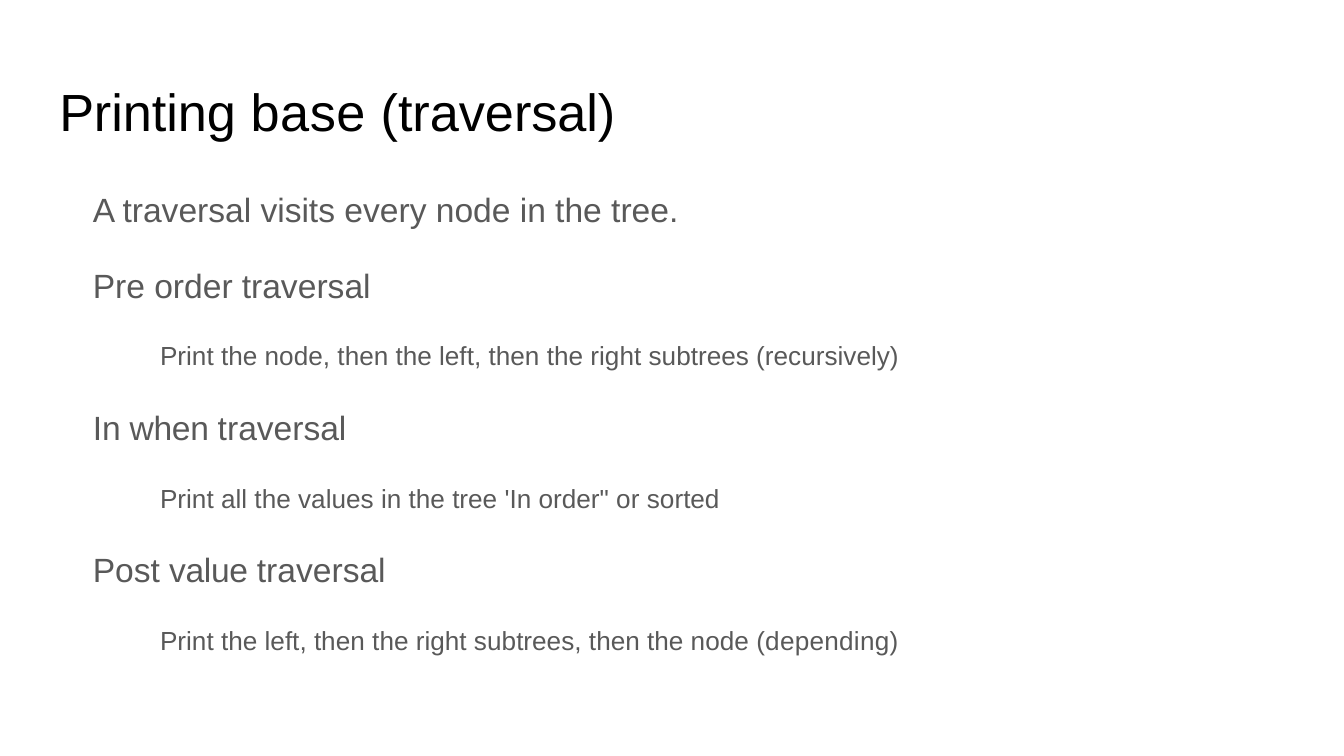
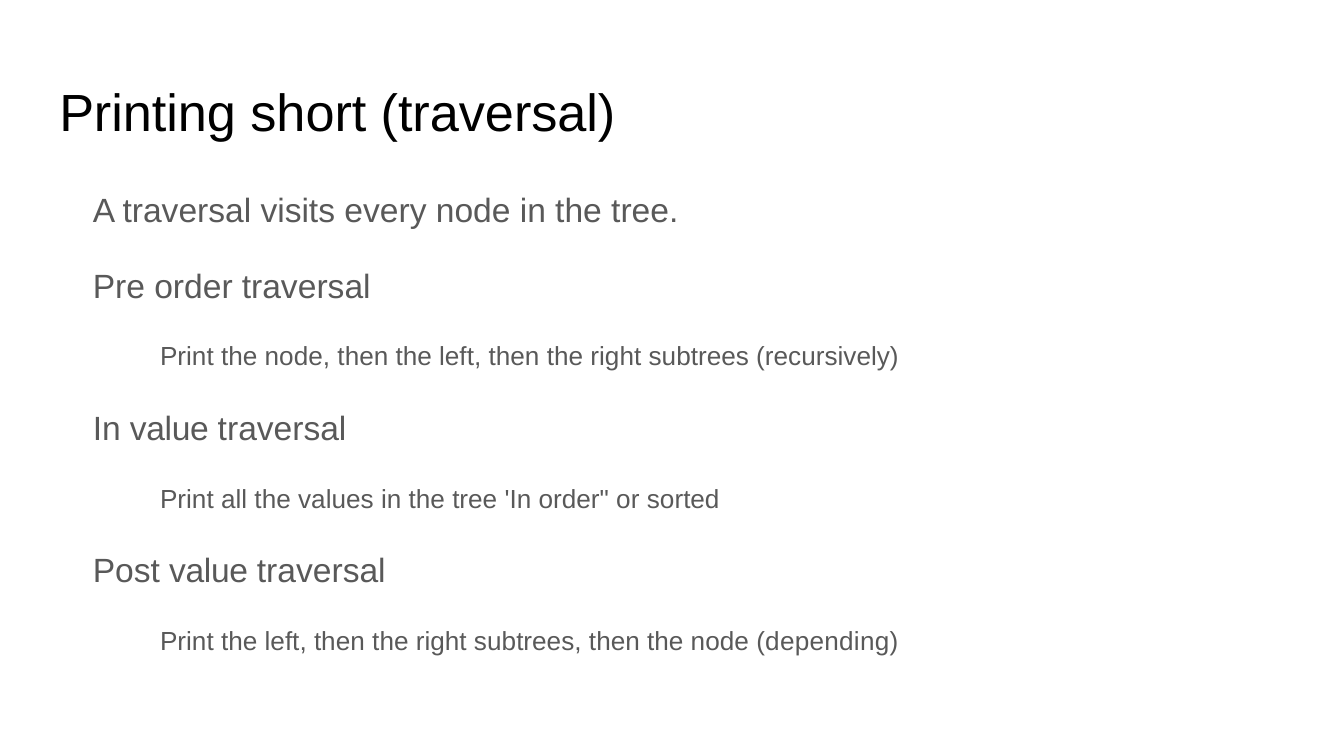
base: base -> short (308, 114)
In when: when -> value (169, 430)
